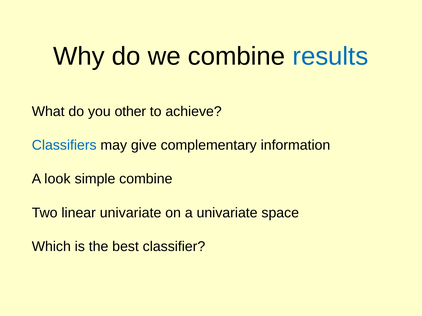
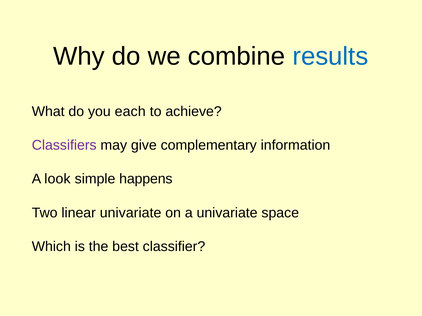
other: other -> each (130, 112)
Classifiers colour: blue -> purple (64, 146)
simple combine: combine -> happens (146, 179)
